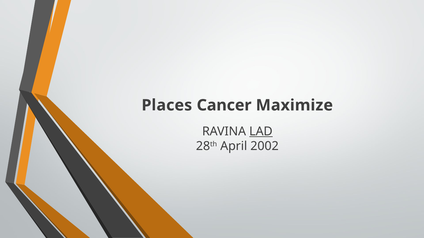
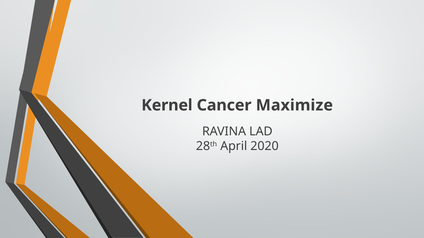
Places: Places -> Kernel (167, 105)
LAD underline: present -> none (261, 132)
2002: 2002 -> 2020 (265, 147)
